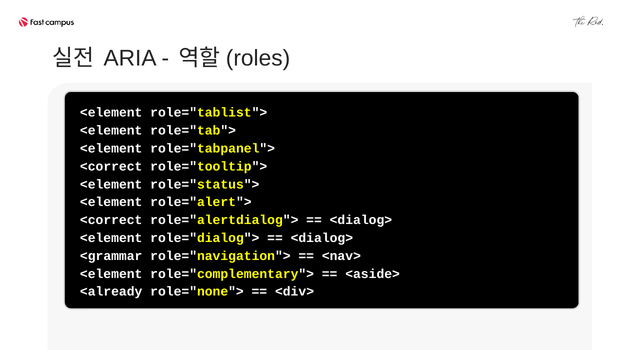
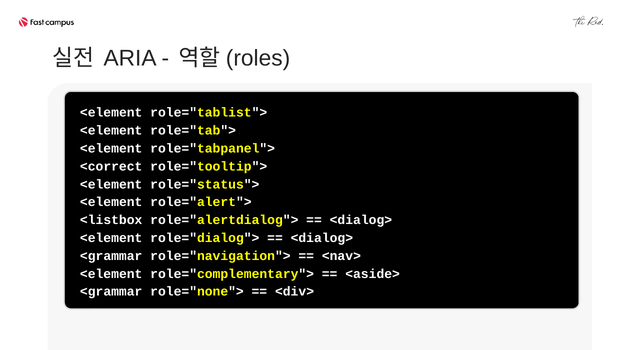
<correct: <correct -> <listbox (111, 220)
<already: <already -> <grammar (111, 292)
